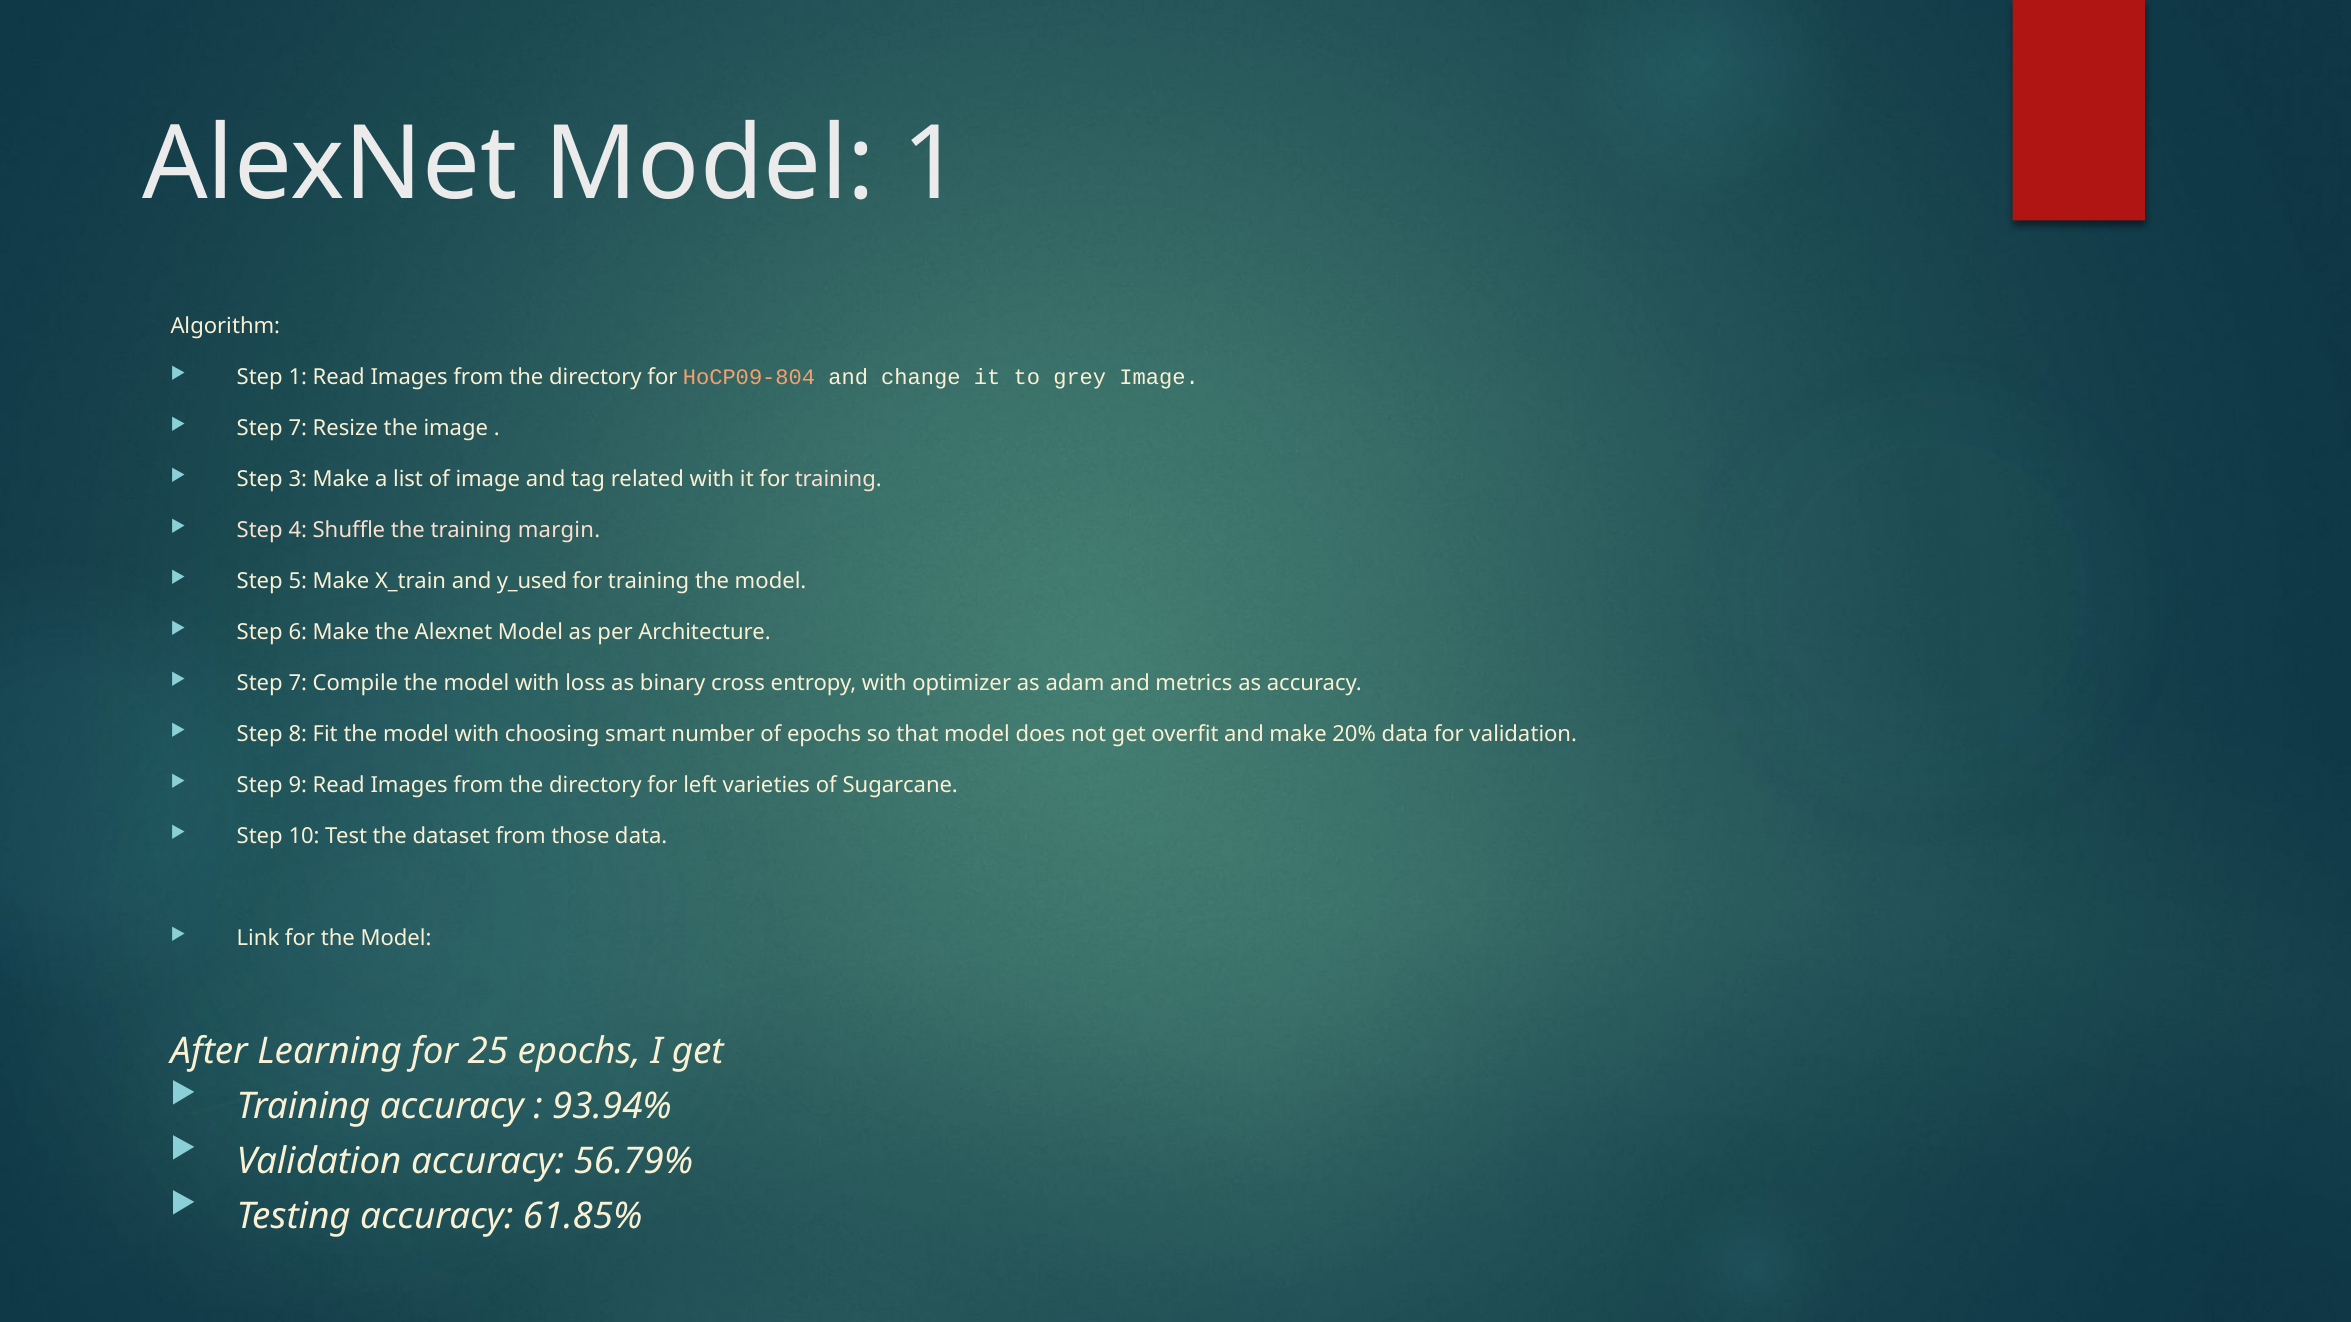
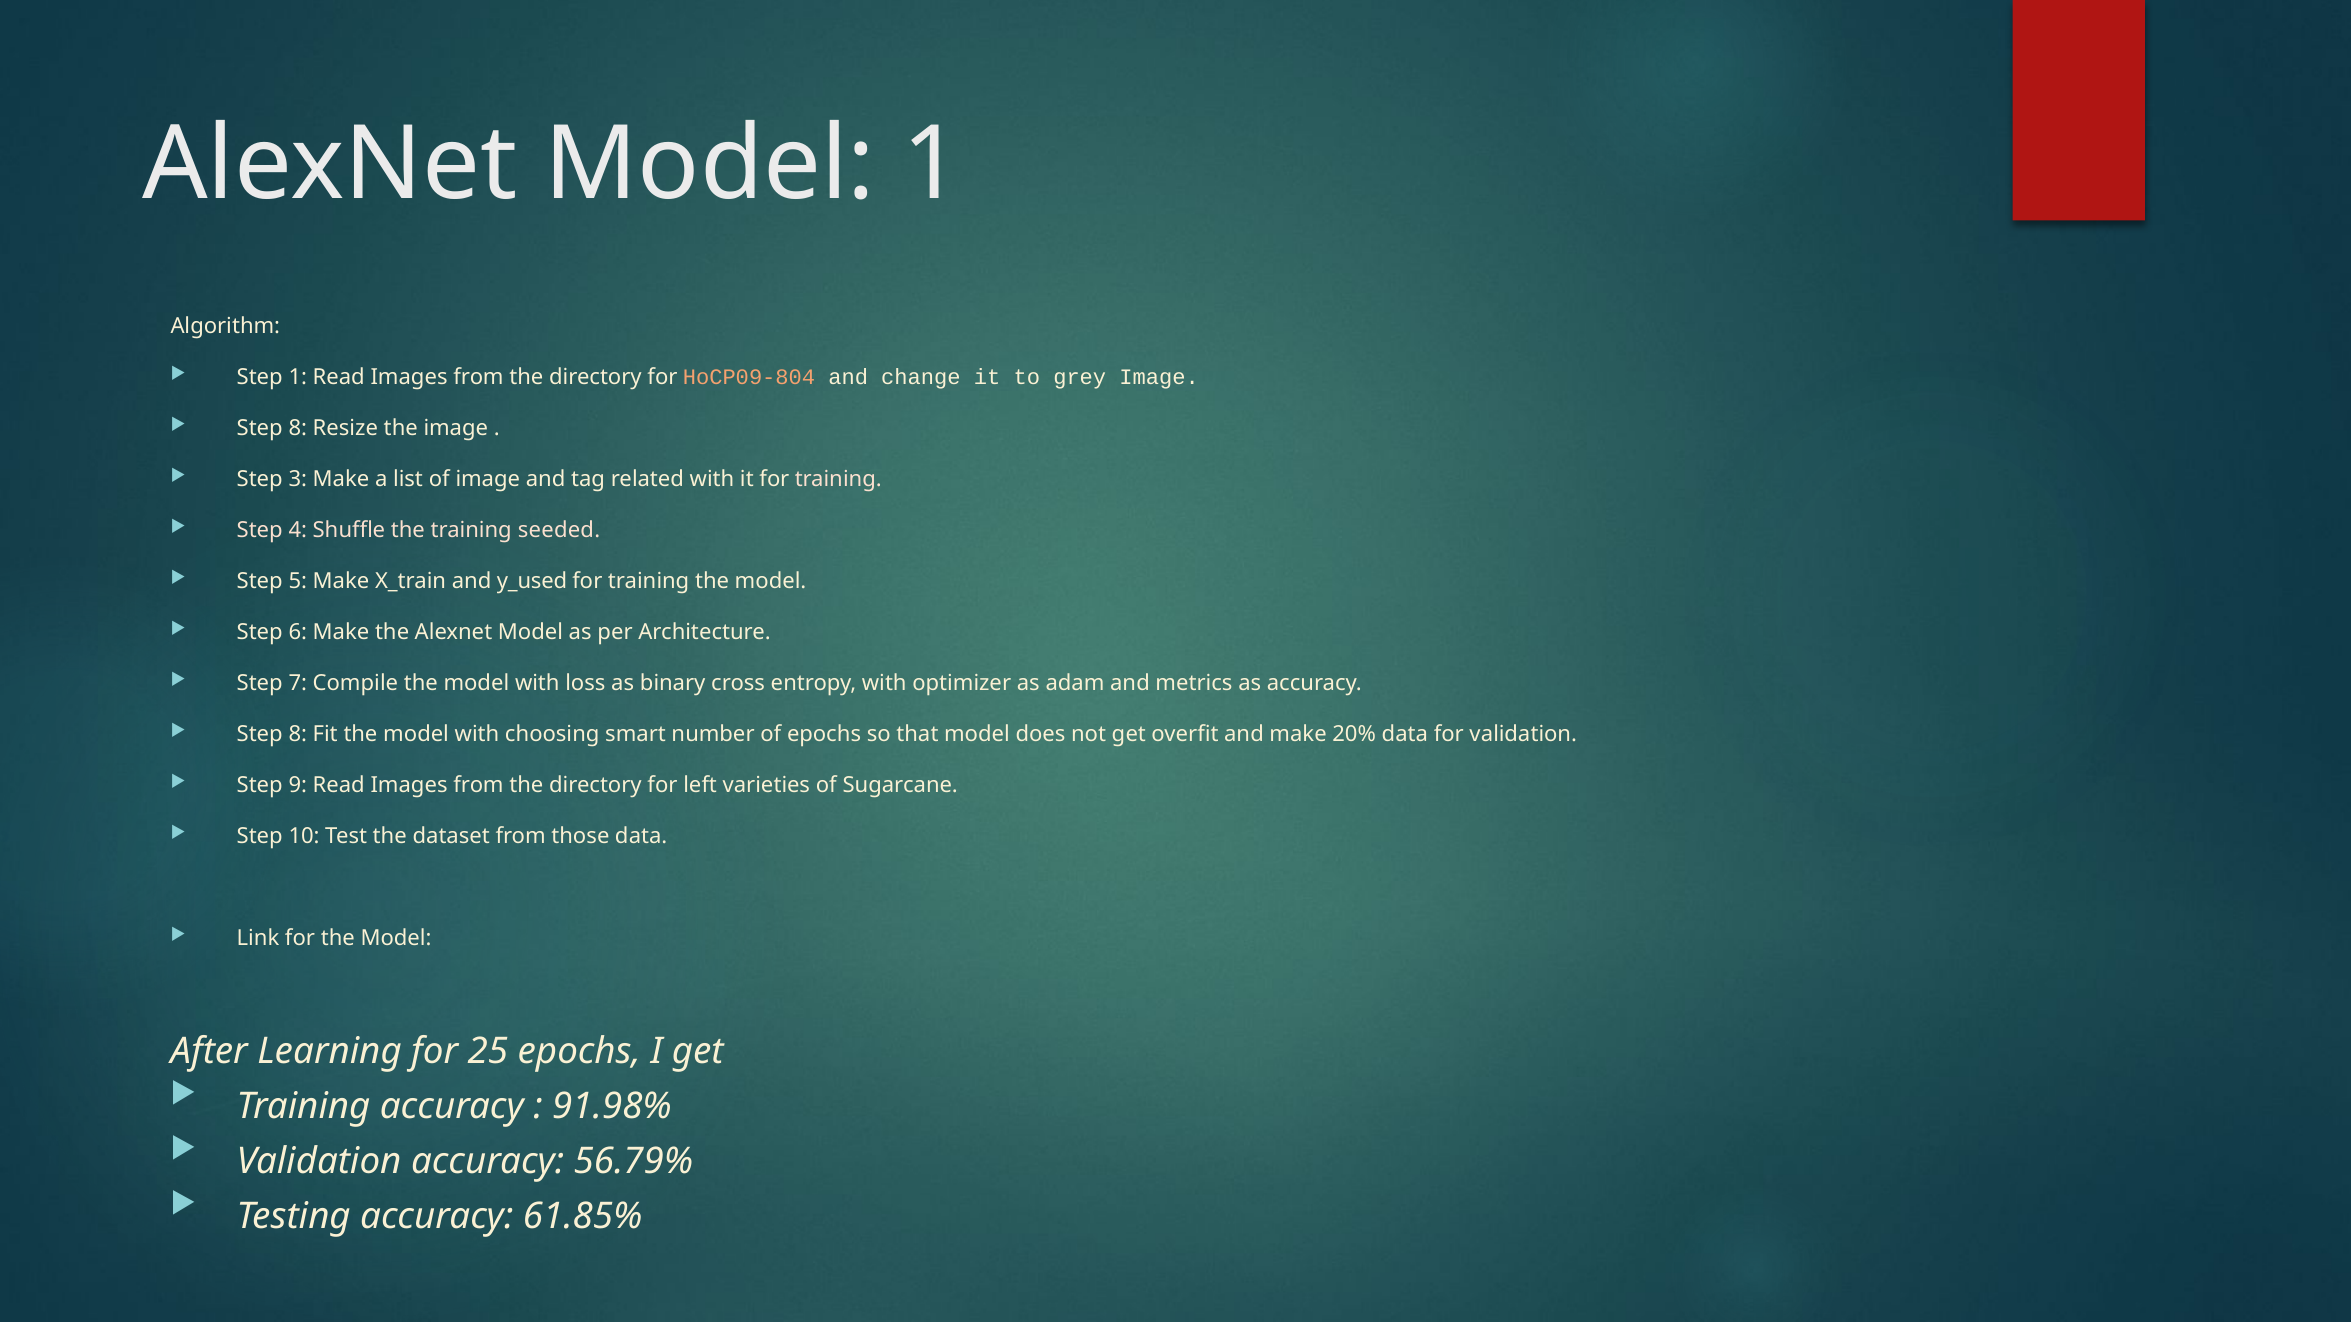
7: 7 -> 8 (298, 428)
margin: margin -> seeded (559, 530)
93.94%: 93.94% -> 91.98% (612, 1107)
